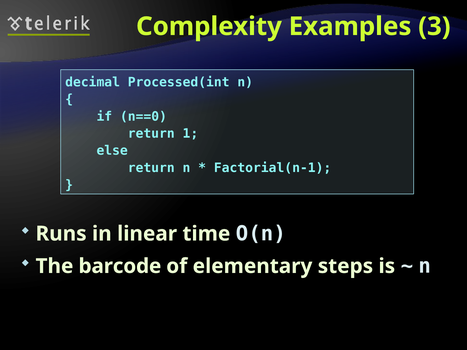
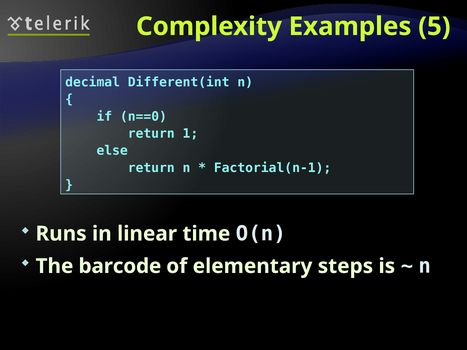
3: 3 -> 5 (434, 26)
Processed(int: Processed(int -> Different(int (179, 82)
